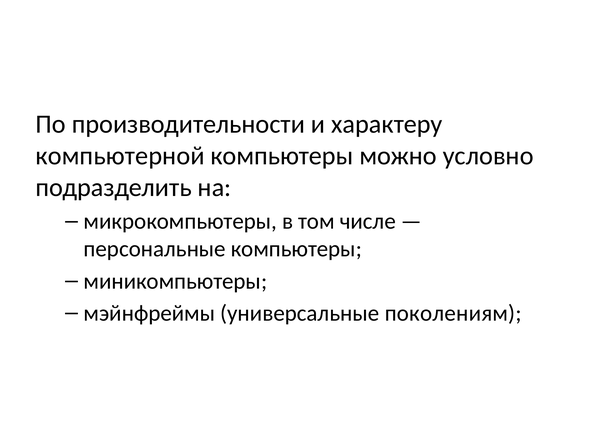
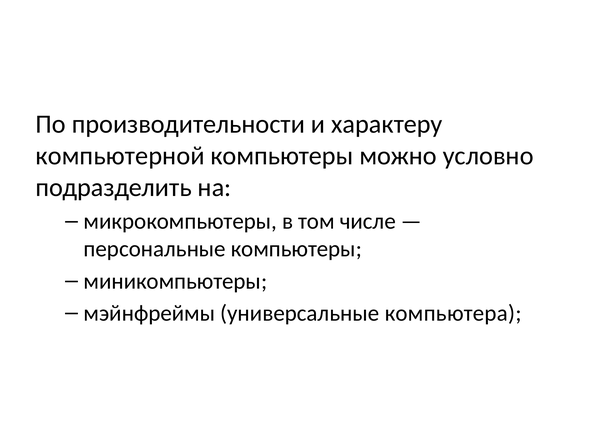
поколениям: поколениям -> компьютера (453, 313)
